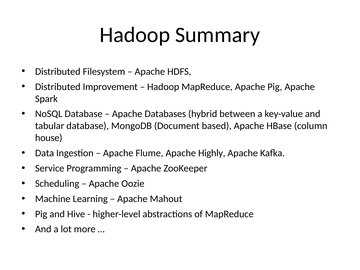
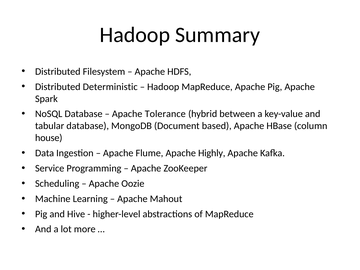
Improvement: Improvement -> Deterministic (110, 87)
Databases: Databases -> Tolerance (165, 114)
